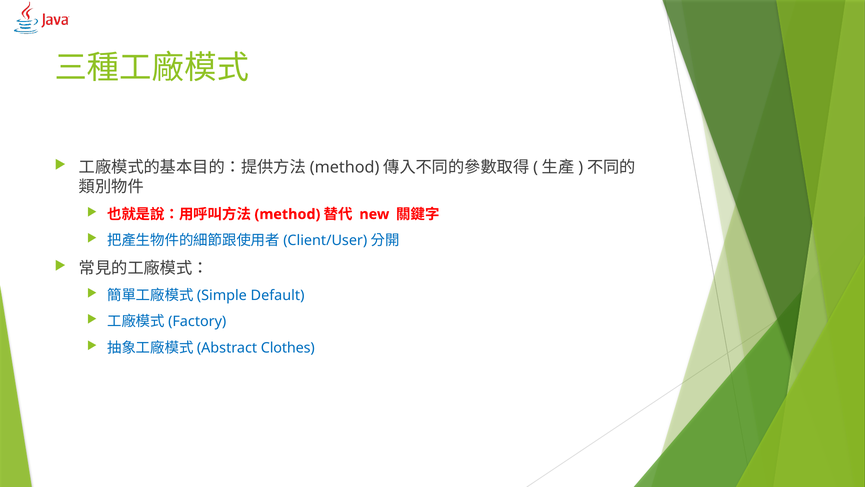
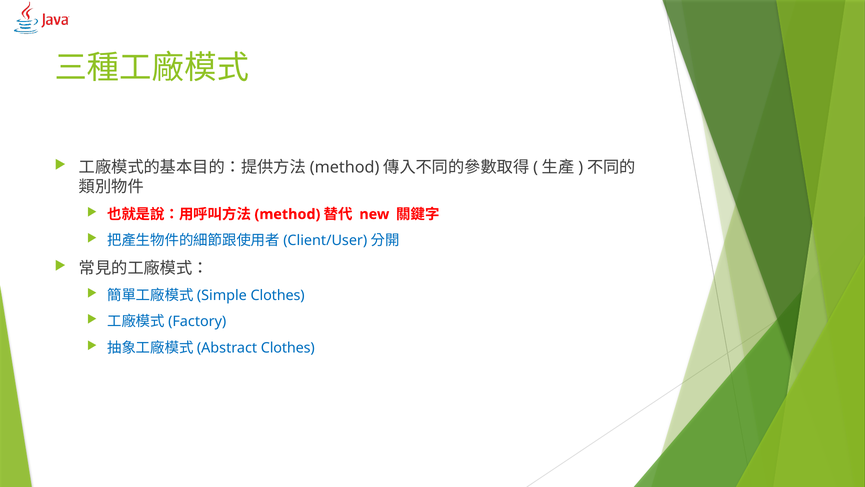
Default: Default -> Clothes (278, 295)
